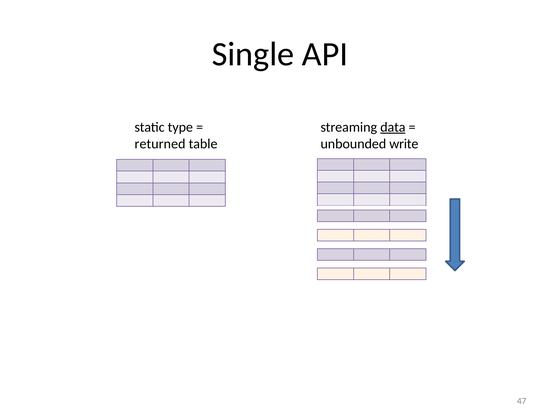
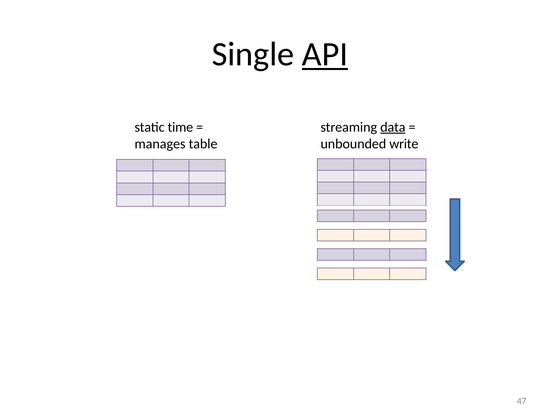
API underline: none -> present (325, 54)
type: type -> time (180, 127)
returned: returned -> manages (160, 144)
